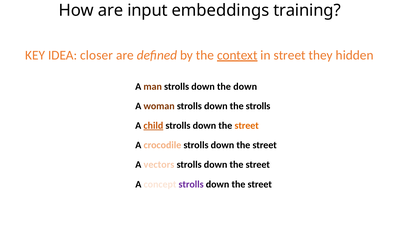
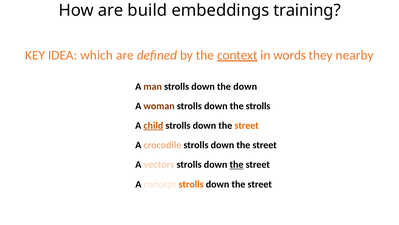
input: input -> build (147, 10)
closer: closer -> which (97, 55)
in street: street -> words (290, 55)
hidden: hidden -> nearby (355, 55)
the underline: none -> present (237, 164)
strolls colour: purple -> orange (191, 184)
